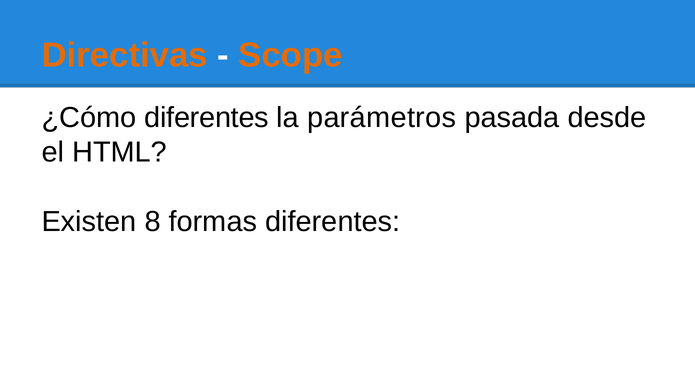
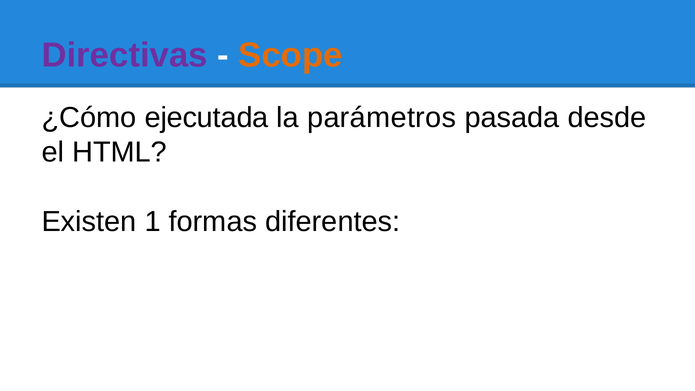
Directivas colour: orange -> purple (125, 55)
¿Cómo diferentes: diferentes -> ejecutada (207, 118)
8: 8 -> 1 (153, 222)
